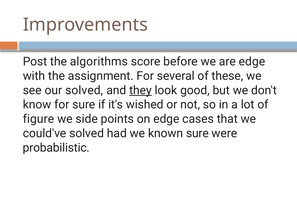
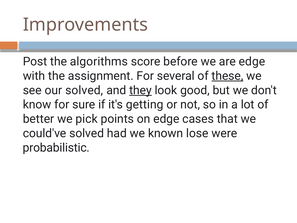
these underline: none -> present (227, 76)
wished: wished -> getting (145, 105)
figure: figure -> better (39, 119)
side: side -> pick (87, 119)
known sure: sure -> lose (197, 133)
